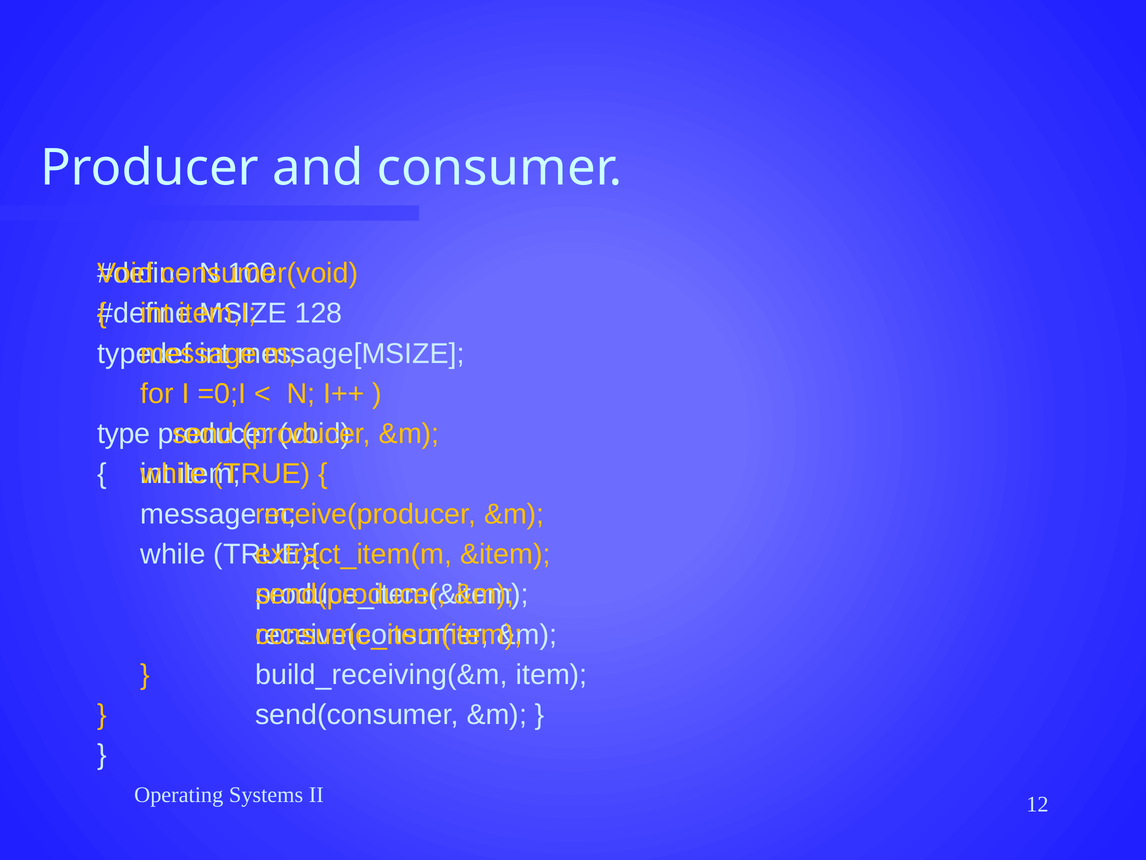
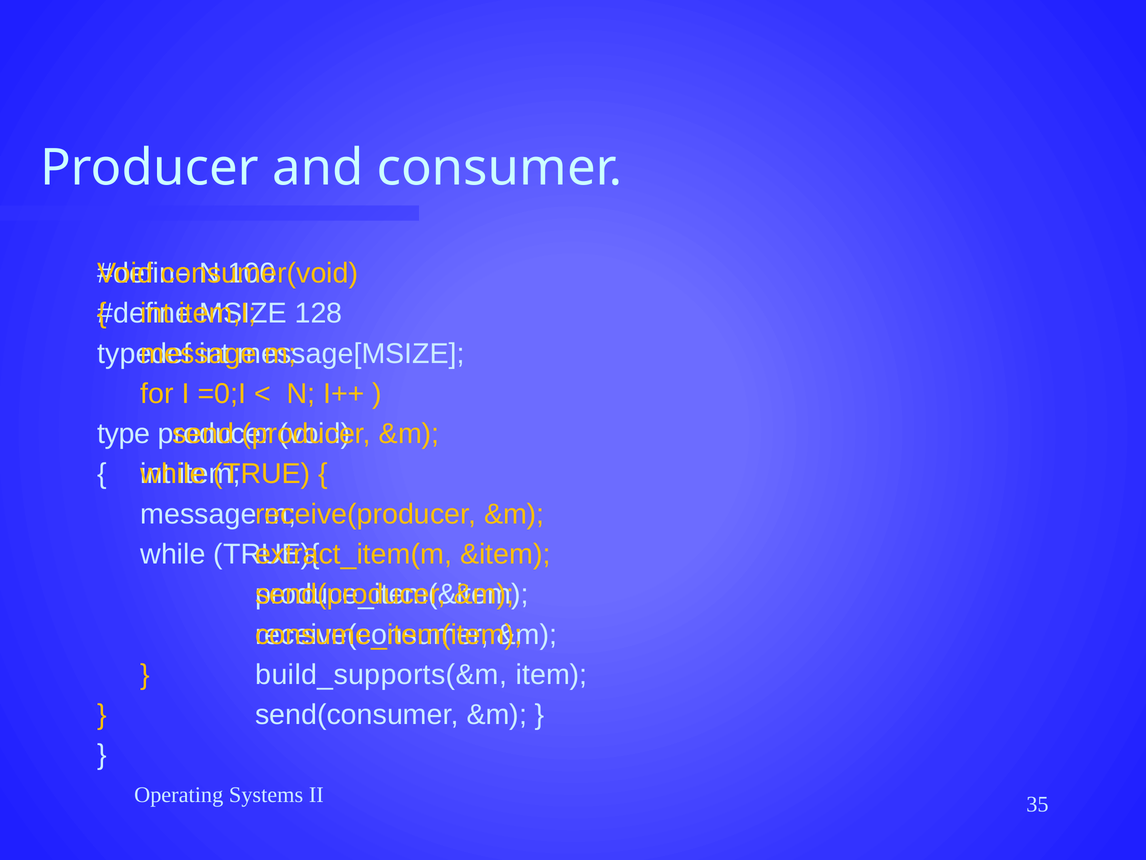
build_receiving(&m: build_receiving(&m -> build_supports(&m (381, 674)
12: 12 -> 35 (1037, 804)
